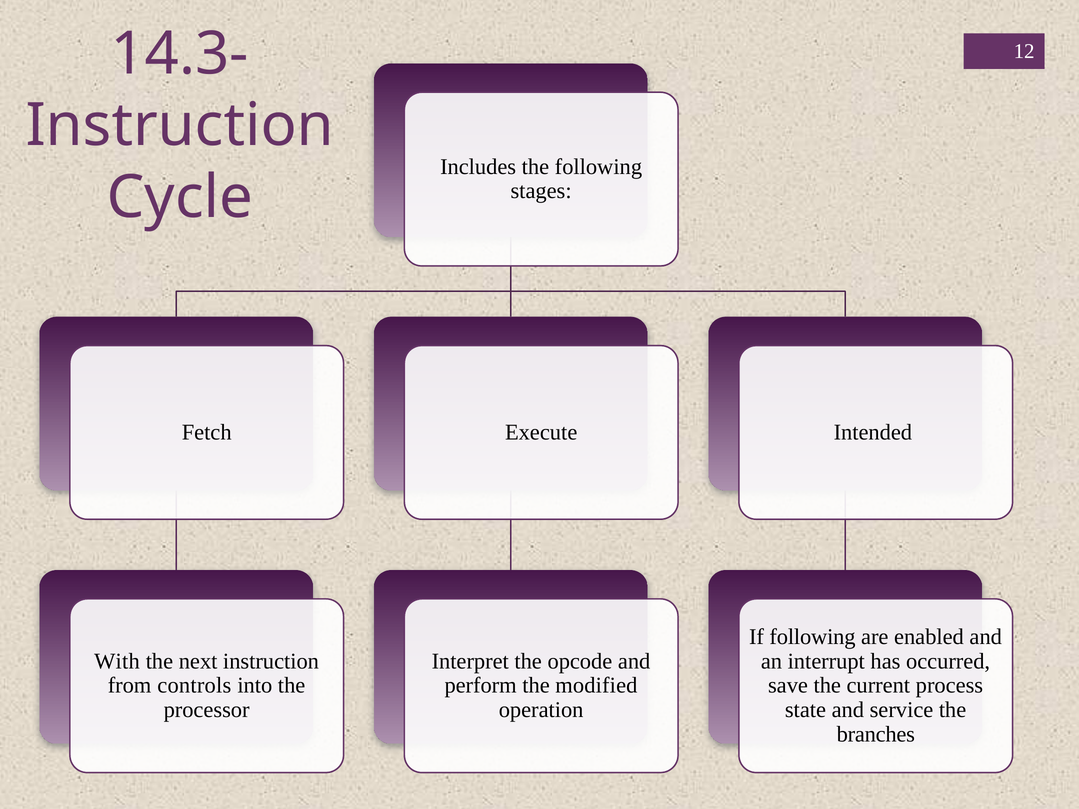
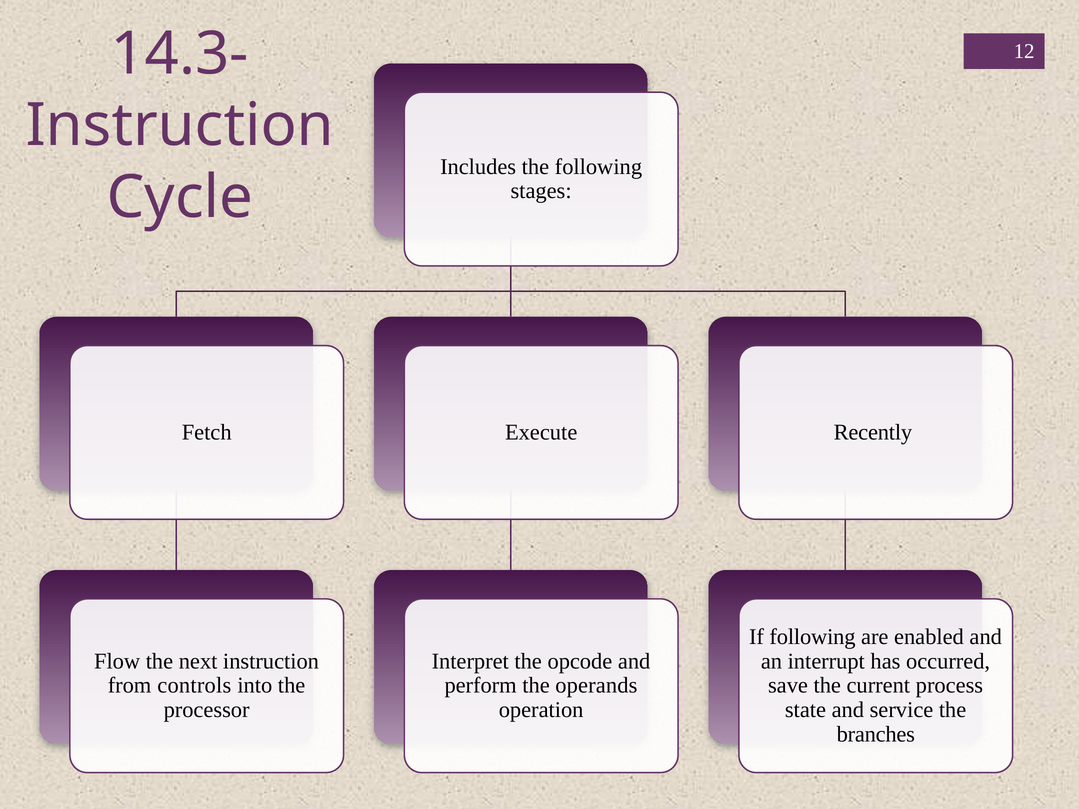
Intended: Intended -> Recently (873, 432)
With: With -> Flow (117, 661)
modified: modified -> operands (596, 686)
